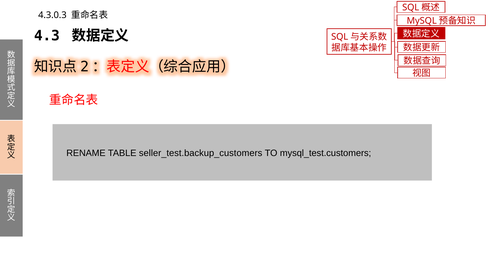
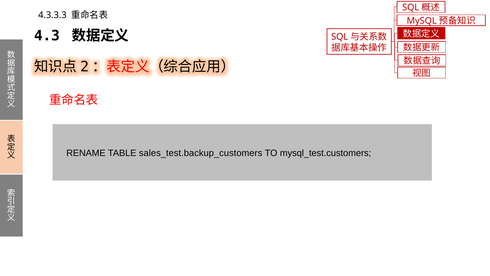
4.3.0.3: 4.3.0.3 -> 4.3.3.3 (52, 15)
seller_test.backup_customers: seller_test.backup_customers -> sales_test.backup_customers (201, 153)
